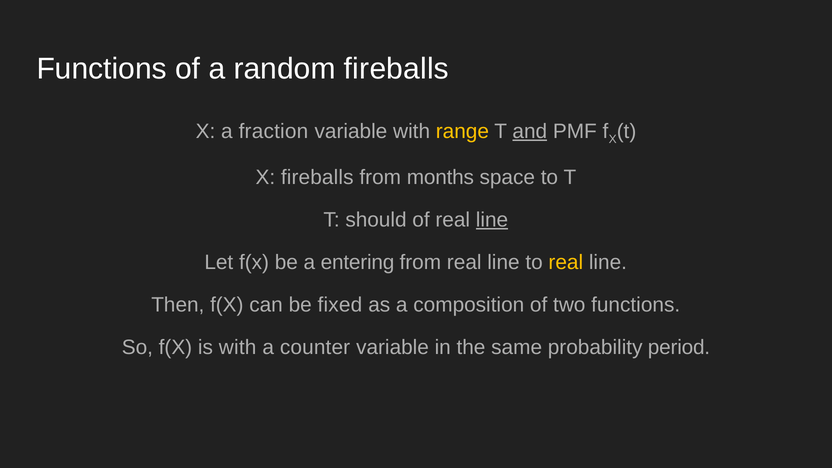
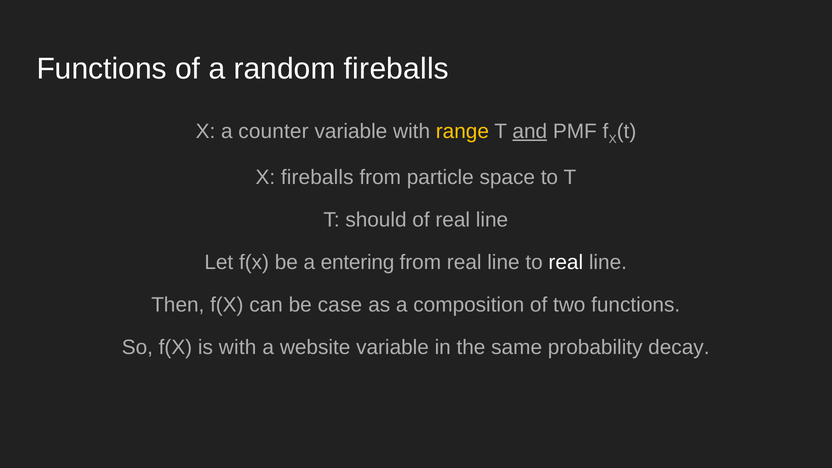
fraction: fraction -> counter (273, 131)
months: months -> particle (440, 177)
line underline: present -> none (492, 220)
real colour: yellow -> white (566, 262)
fixed: fixed -> case (340, 305)
counter: counter -> website (315, 348)
period: period -> decay (679, 348)
